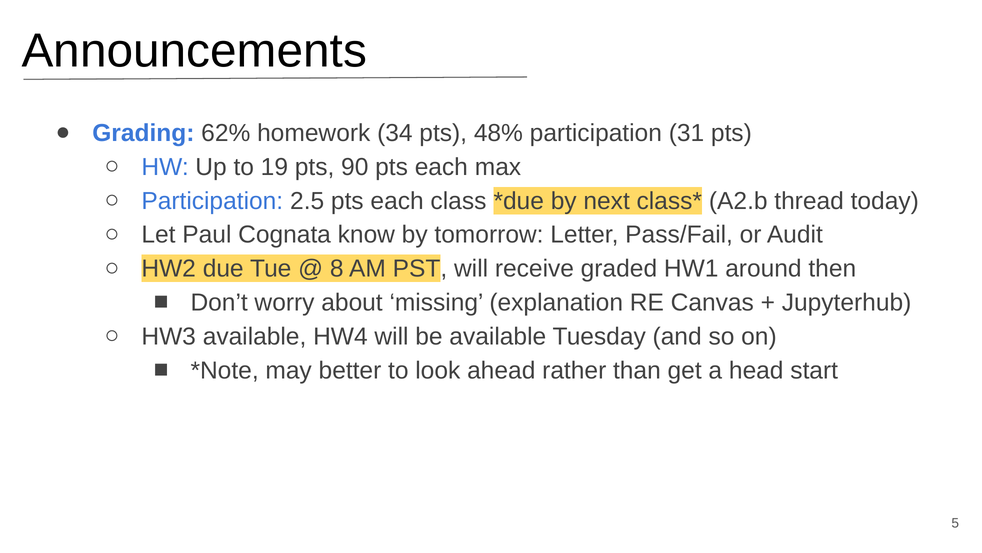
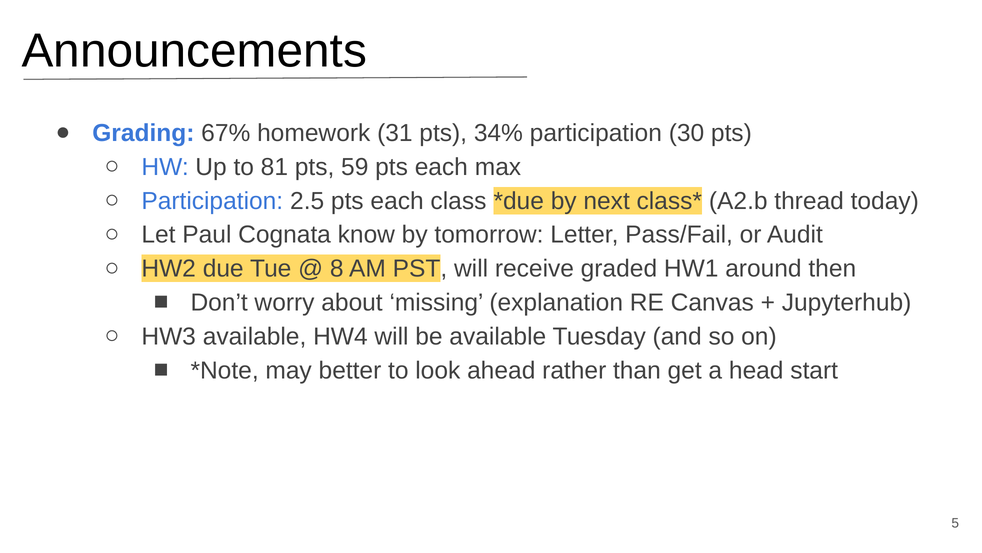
62%: 62% -> 67% (226, 133)
34: 34 -> 31 (395, 133)
48%: 48% -> 34% (498, 133)
31: 31 -> 30 (686, 133)
19: 19 -> 81 (274, 167)
90: 90 -> 59 (355, 167)
